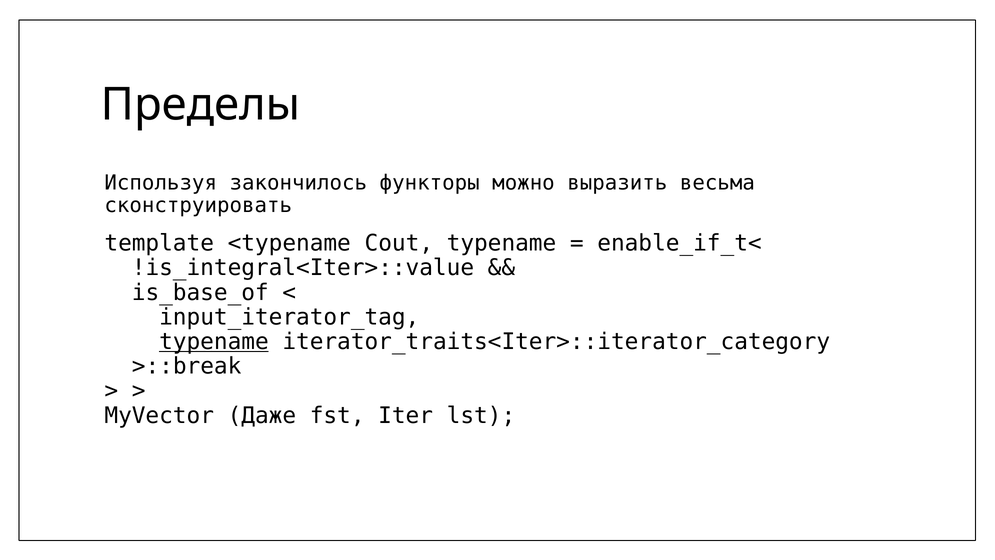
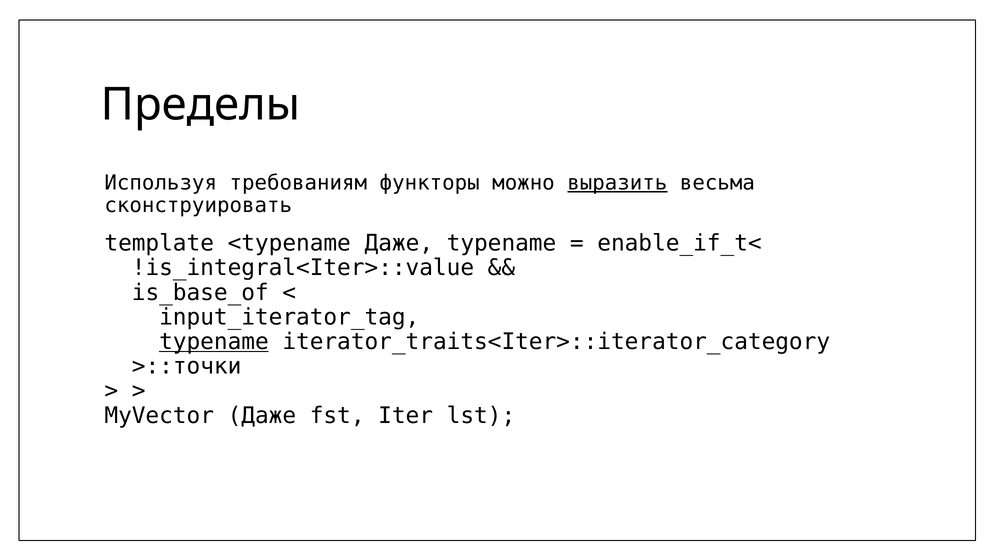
закончилось: закончилось -> требованиям (298, 183)
выразить underline: none -> present (617, 183)
<typename Cout: Cout -> Даже (399, 243)
>::break: >::break -> >::точки (187, 366)
